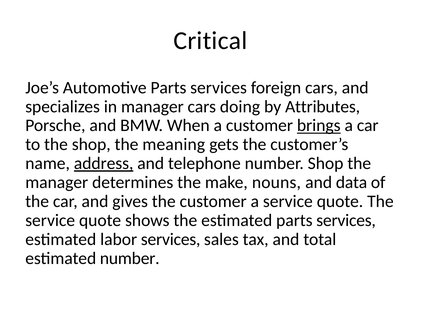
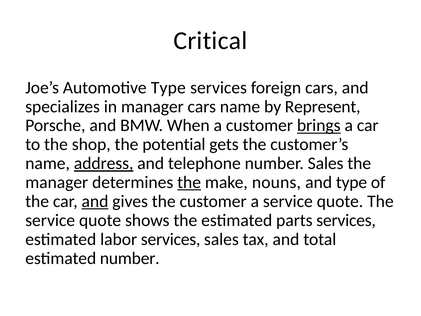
Automotive Parts: Parts -> Type (168, 88)
cars doing: doing -> name (240, 106)
Attributes: Attributes -> Represent (323, 106)
meaning: meaning -> potential (174, 144)
number Shop: Shop -> Sales (326, 163)
the underline: none -> present (189, 182)
and data: data -> type (352, 182)
and underline: none -> present (95, 201)
